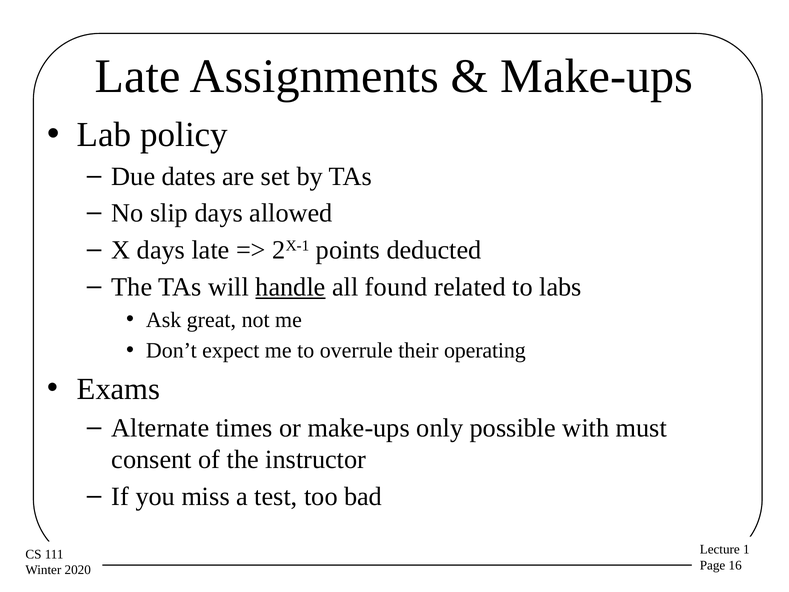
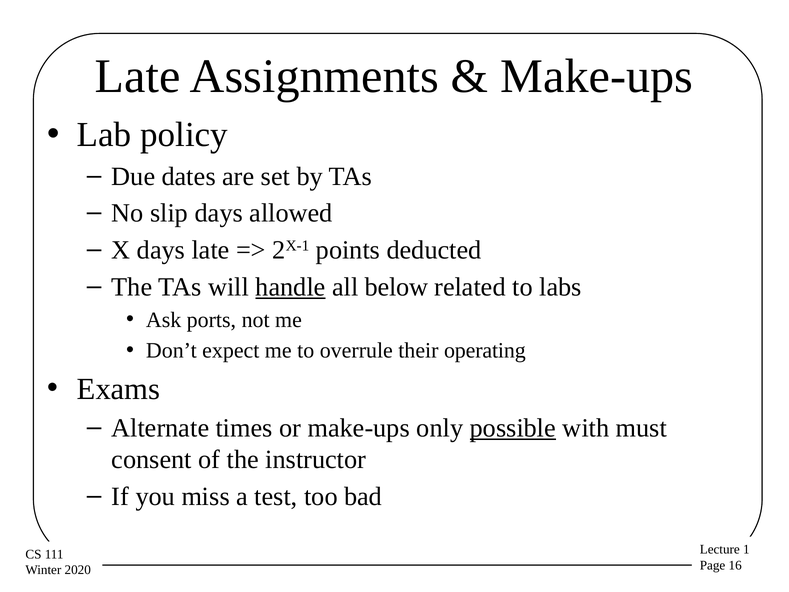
found: found -> below (396, 287)
great: great -> ports (211, 320)
possible underline: none -> present (513, 428)
